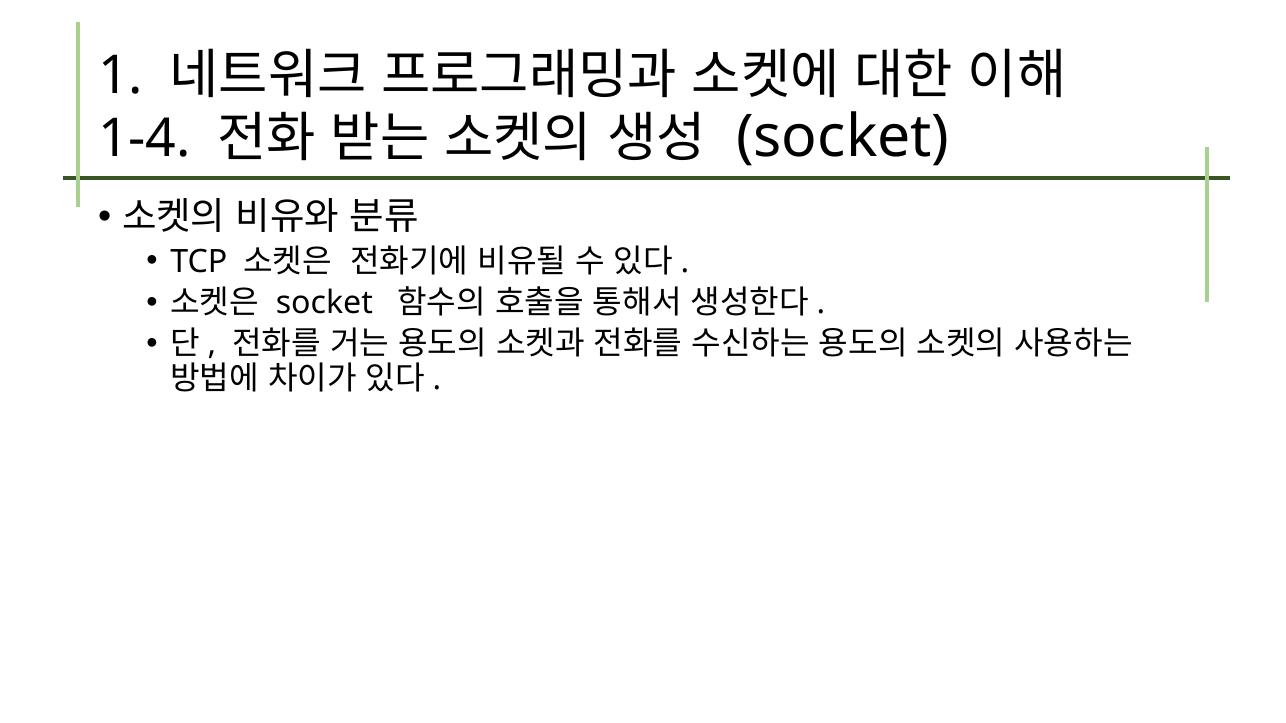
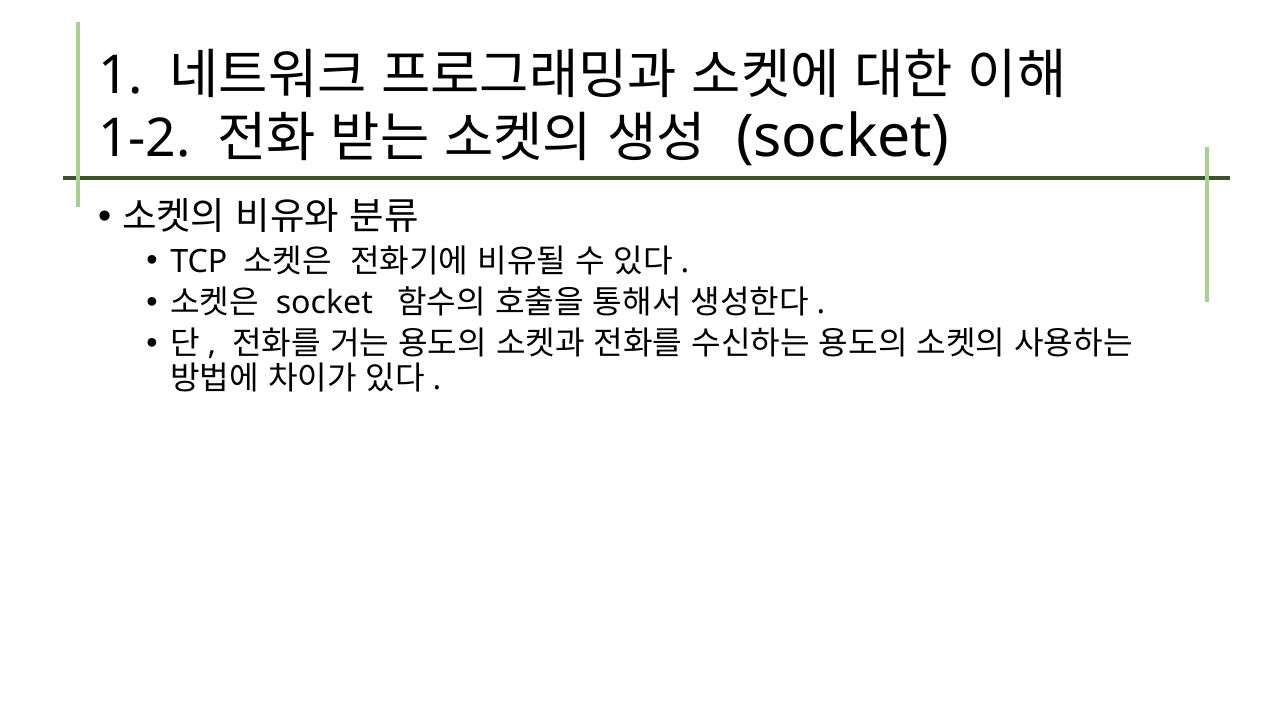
1-4: 1-4 -> 1-2 (144, 139)
